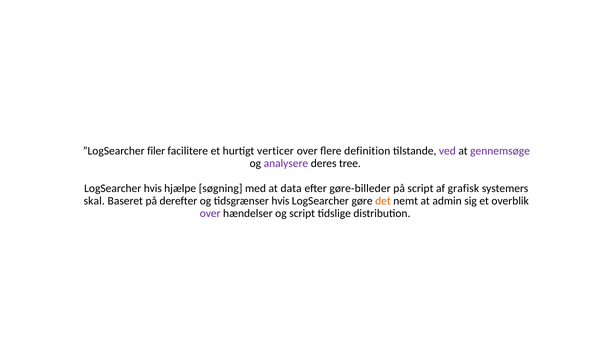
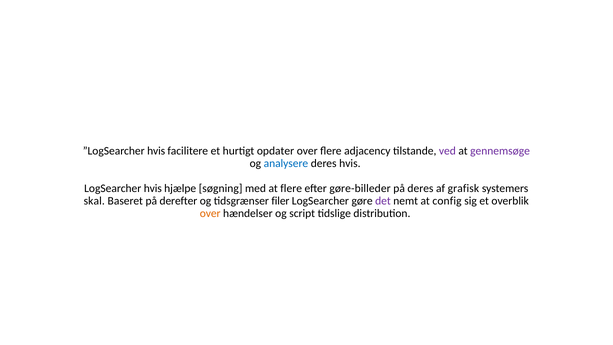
”LogSearcher filer: filer -> hvis (156, 151)
verticer: verticer -> opdater (276, 151)
definition: definition -> adjacency (367, 151)
analysere colour: purple -> blue (286, 163)
deres tree: tree -> hvis (350, 163)
at data: data -> flere (291, 188)
på script: script -> deres (420, 188)
tidsgrænser hvis: hvis -> filer (280, 201)
det colour: orange -> purple (383, 201)
admin: admin -> config (447, 201)
over colour: purple -> orange (210, 213)
